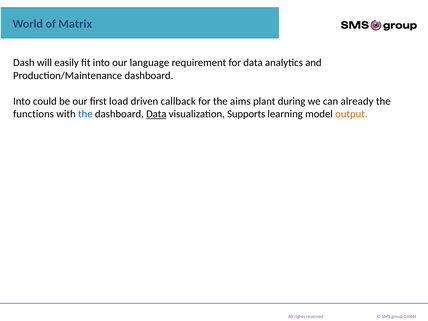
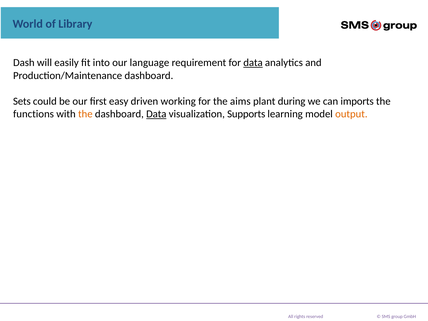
Matrix: Matrix -> Library (75, 24)
data underline: none -> present (253, 63)
Into: Into -> Sets (22, 101)
load: load -> easy (119, 101)
callback: callback -> working (178, 101)
already: already -> imports (357, 101)
the colour: blue -> orange (85, 114)
